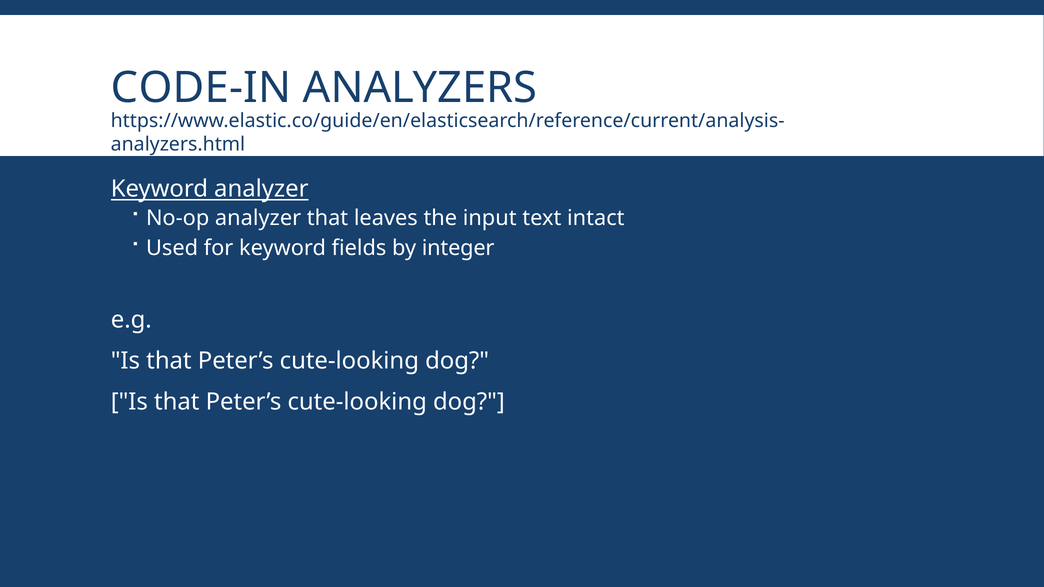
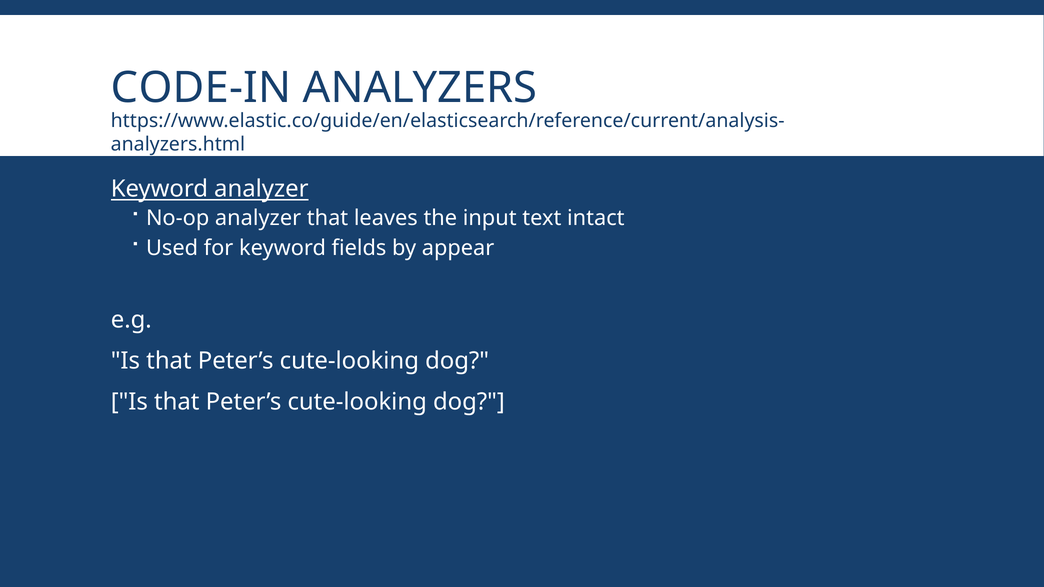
integer: integer -> appear (458, 248)
